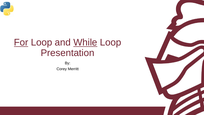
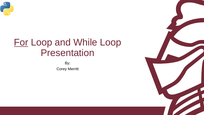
While underline: present -> none (85, 42)
